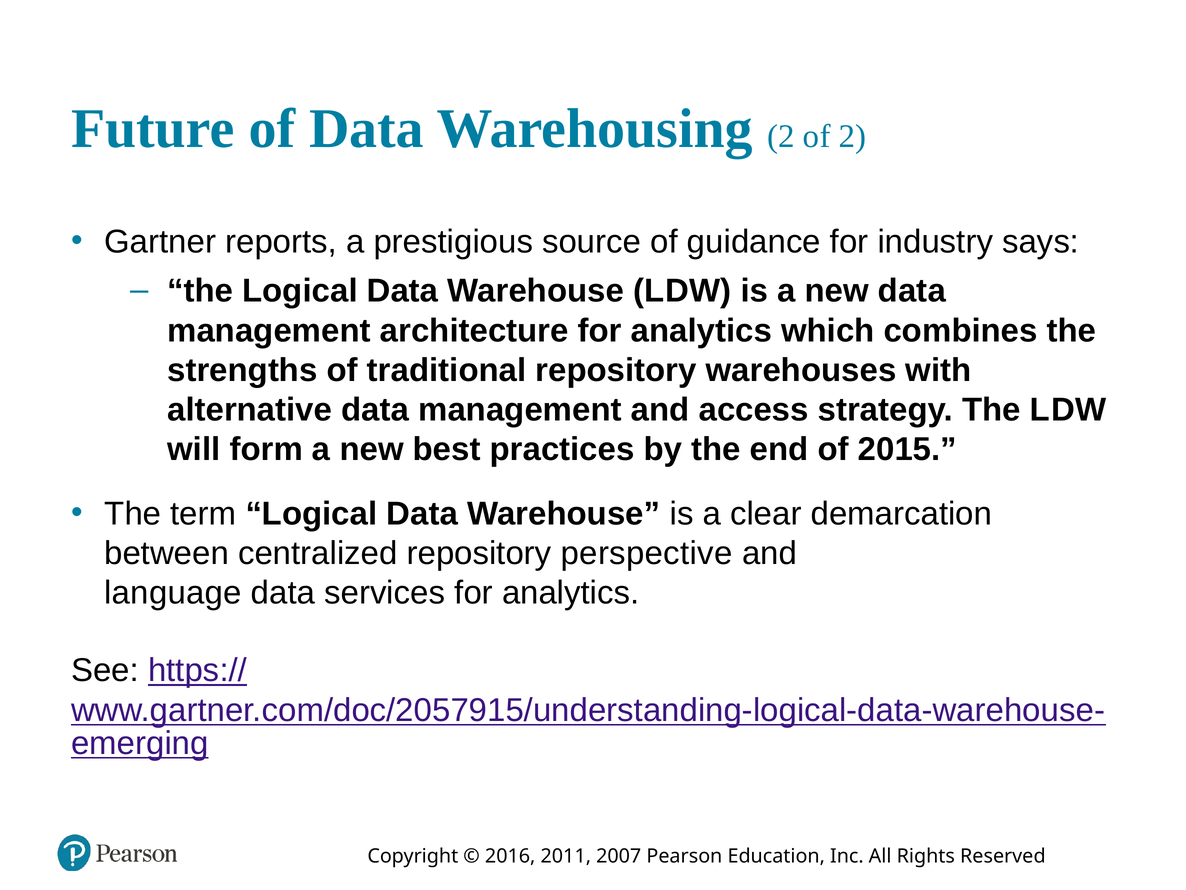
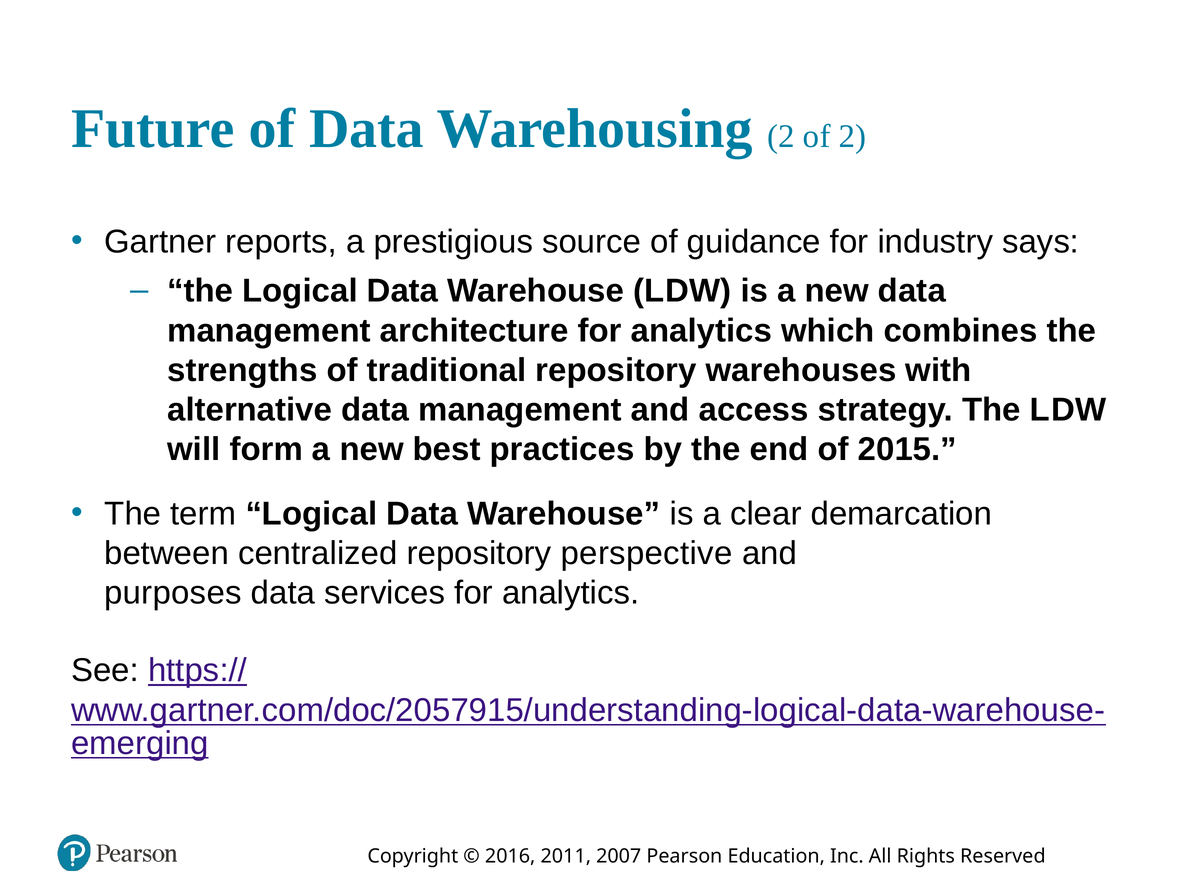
language: language -> purposes (173, 592)
